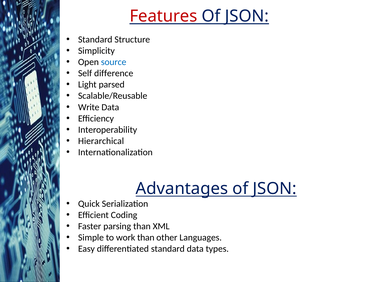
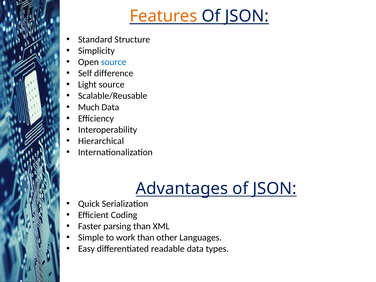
Features colour: red -> orange (163, 16)
Light parsed: parsed -> source (112, 85)
Write: Write -> Much (89, 107)
differentiated standard: standard -> readable (168, 249)
